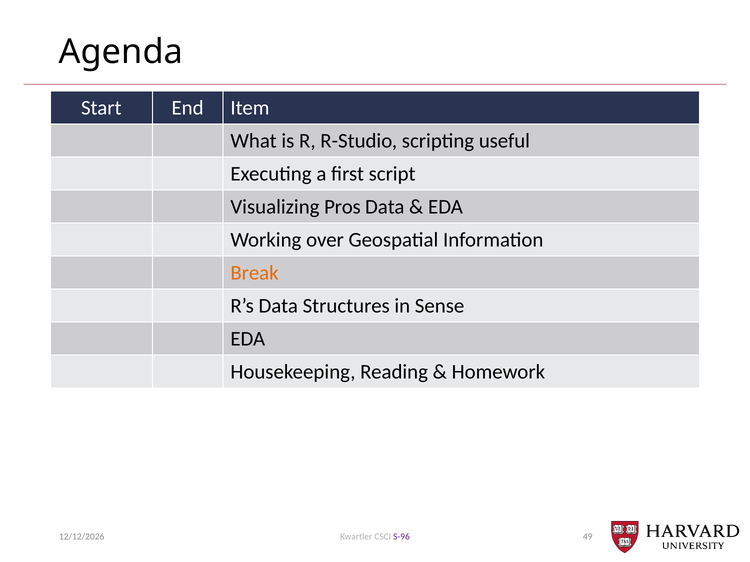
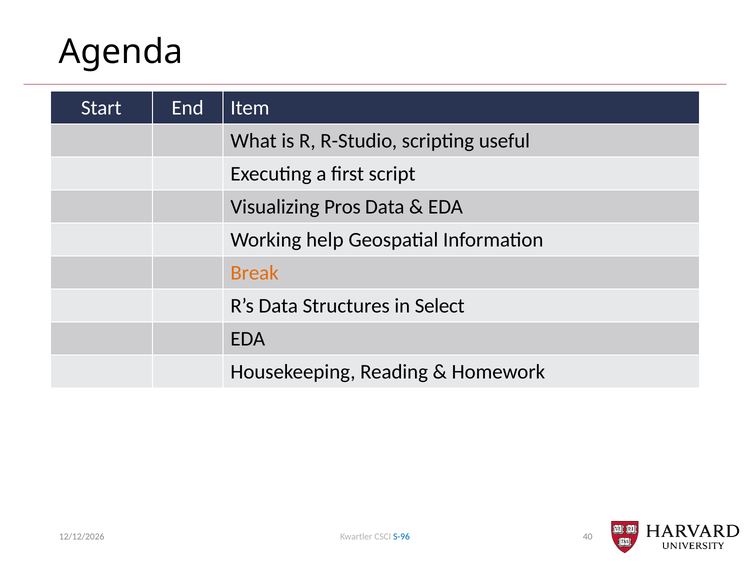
over: over -> help (325, 240)
Sense: Sense -> Select (440, 306)
S-96 colour: purple -> blue (401, 537)
49: 49 -> 40 (588, 537)
